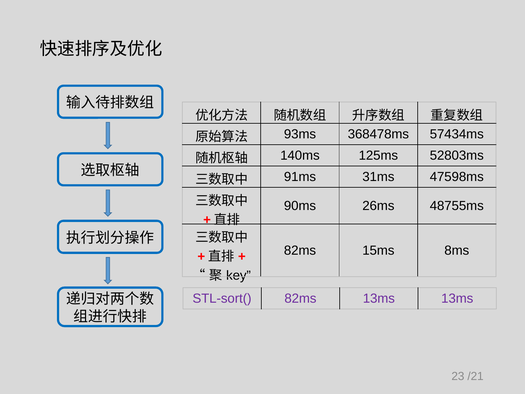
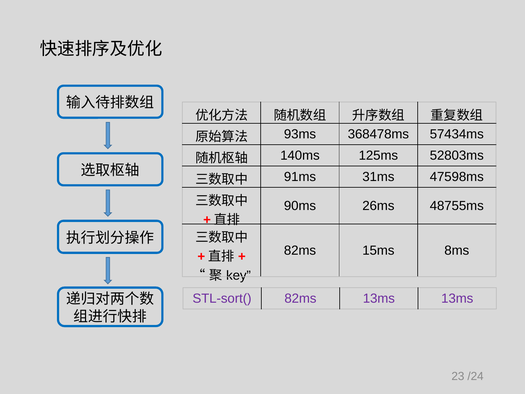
/21: /21 -> /24 (476, 376)
